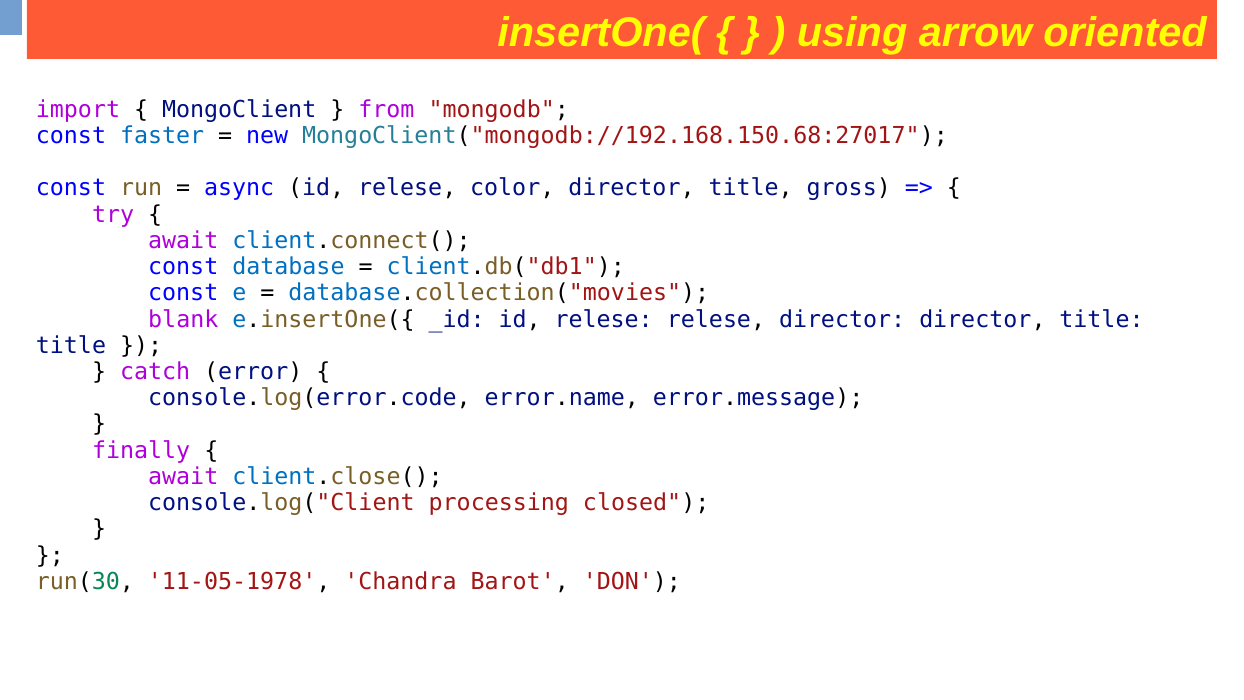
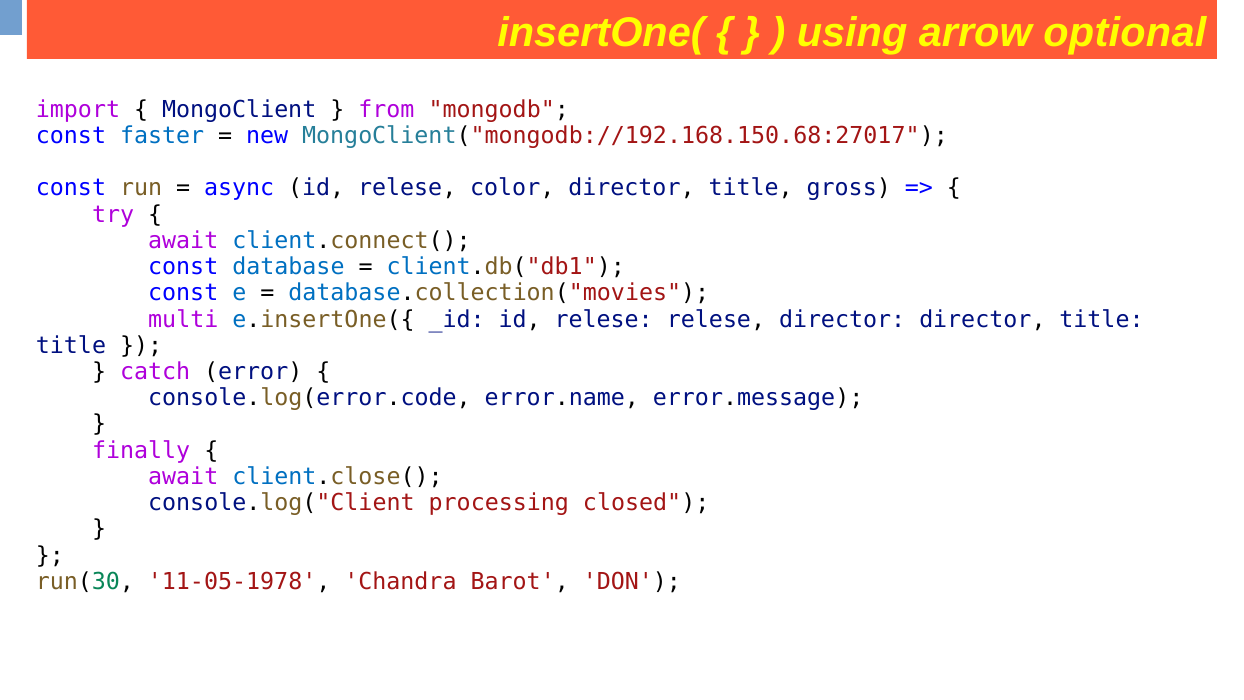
oriented: oriented -> optional (1125, 32)
blank: blank -> multi (183, 319)
